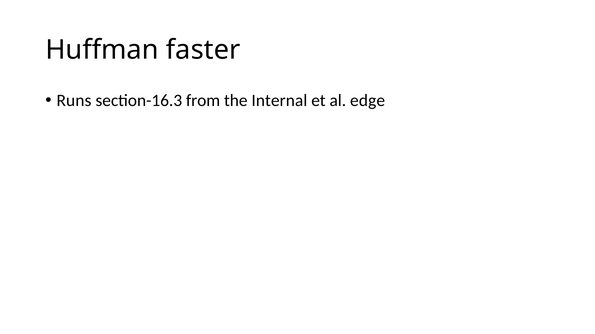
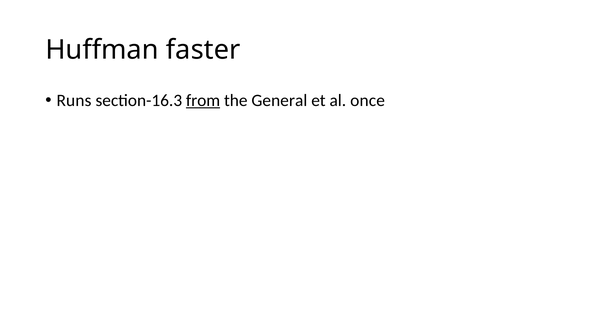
from underline: none -> present (203, 101)
Internal: Internal -> General (279, 101)
edge: edge -> once (368, 101)
